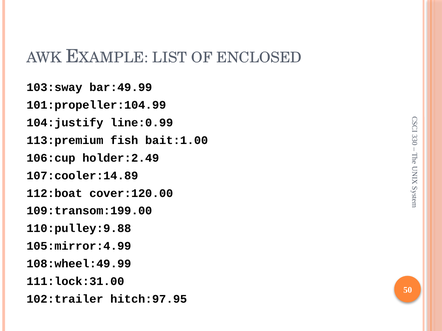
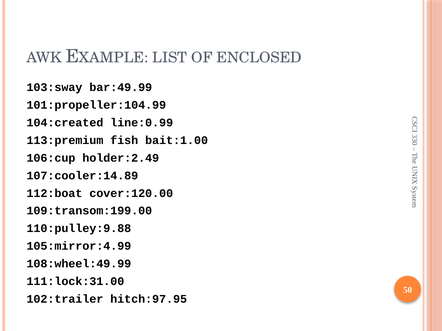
104:justify: 104:justify -> 104:created (65, 123)
